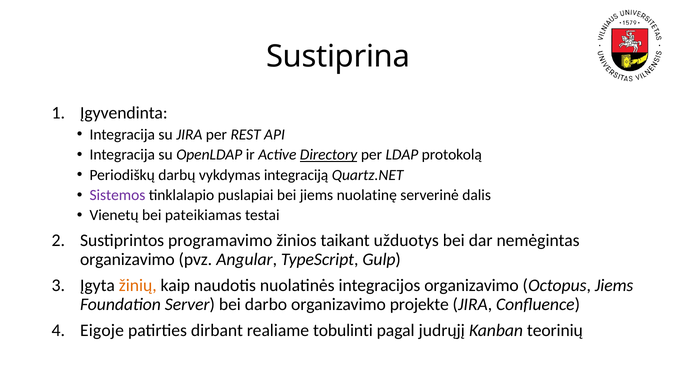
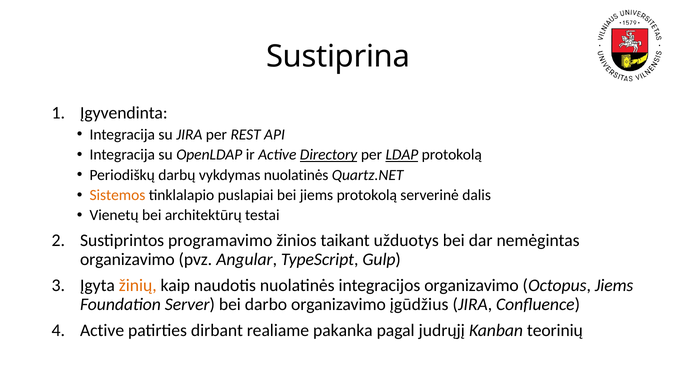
LDAP underline: none -> present (402, 155)
vykdymas integraciją: integraciją -> nuolatinės (296, 175)
Sistemos colour: purple -> orange (117, 195)
jiems nuolatinę: nuolatinę -> protokolą (367, 195)
pateikiamas: pateikiamas -> architektūrų (203, 215)
projekte: projekte -> įgūdžius (419, 304)
Eigoje: Eigoje -> Active (102, 331)
tobulinti: tobulinti -> pakanka (343, 331)
